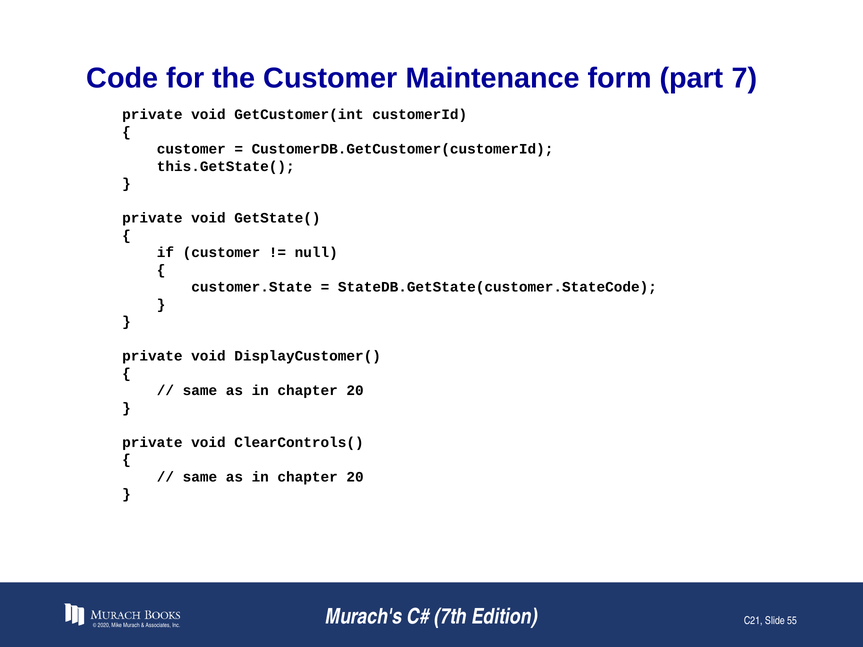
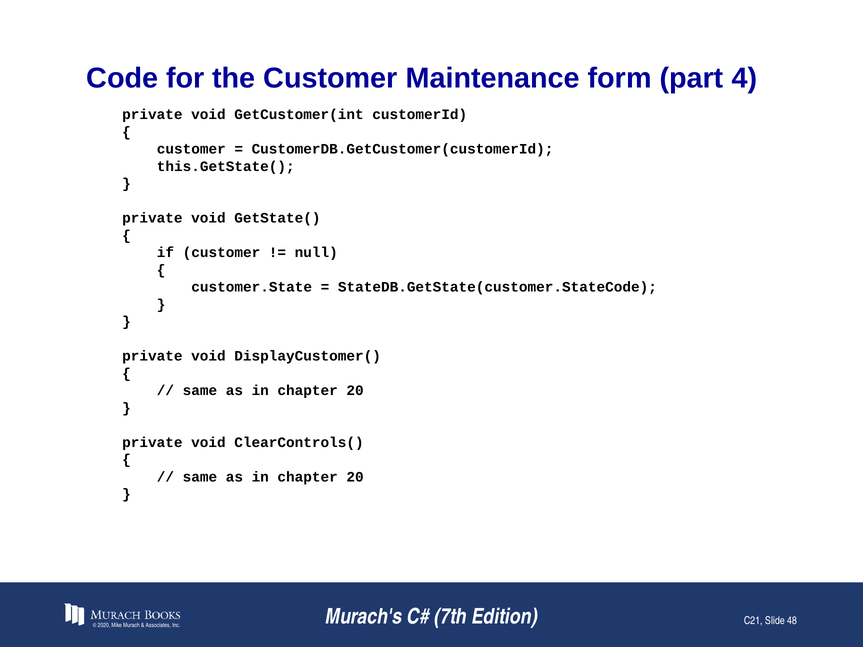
7: 7 -> 4 (744, 78)
55: 55 -> 48 (792, 621)
